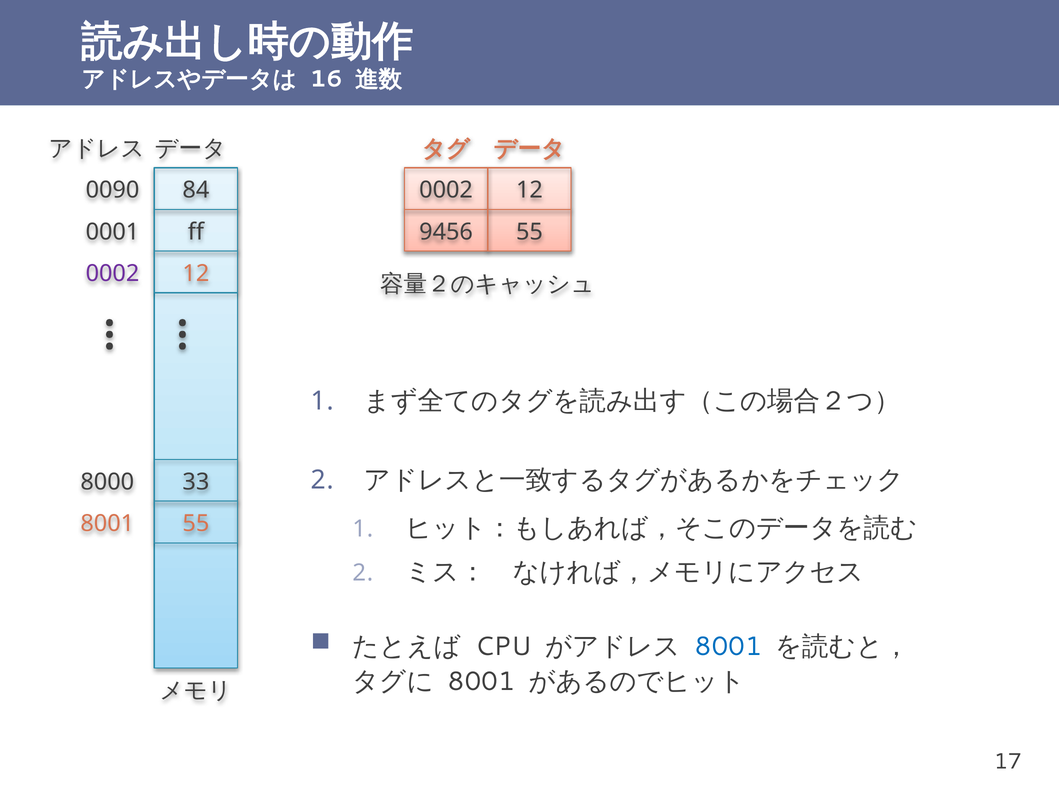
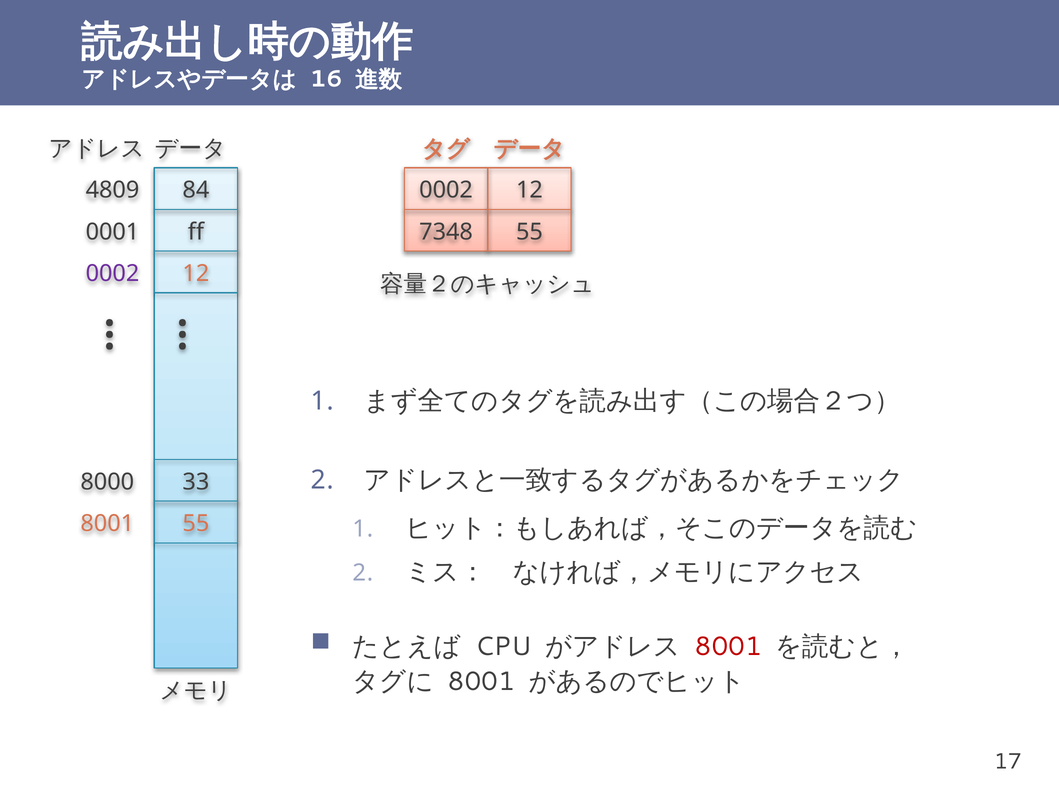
0090: 0090 -> 4809 (113, 190)
9456: 9456 -> 7348 (446, 232)
8001 colour: blue -> red (728, 647)
